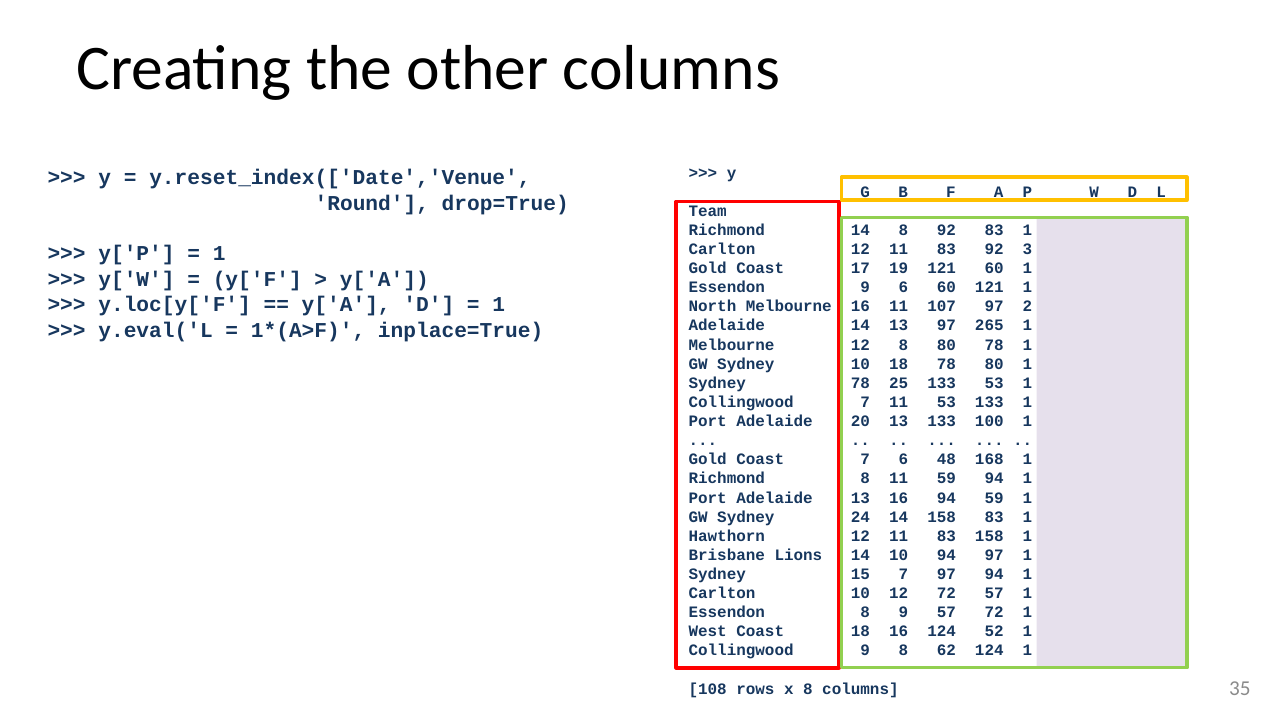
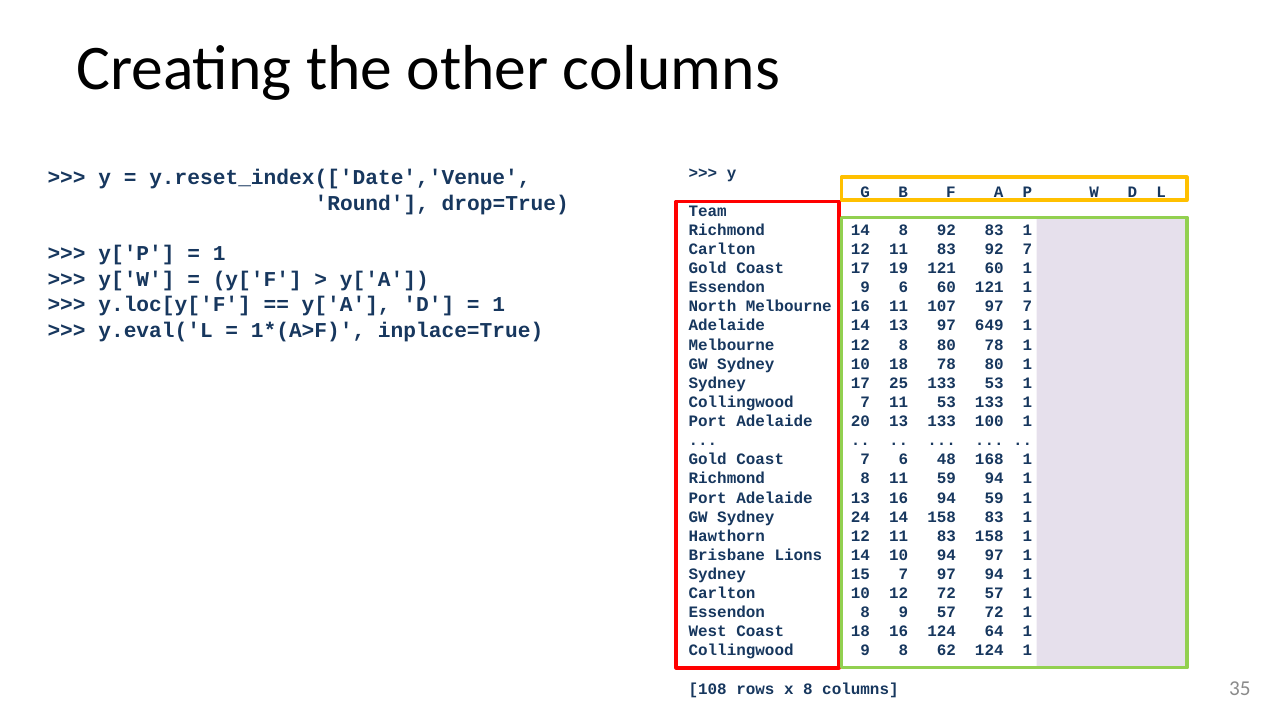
92 3: 3 -> 7 (1028, 249)
97 2: 2 -> 7 (1028, 307)
265: 265 -> 649 (989, 326)
Sydney 78: 78 -> 17 (860, 383)
52: 52 -> 64 (994, 632)
